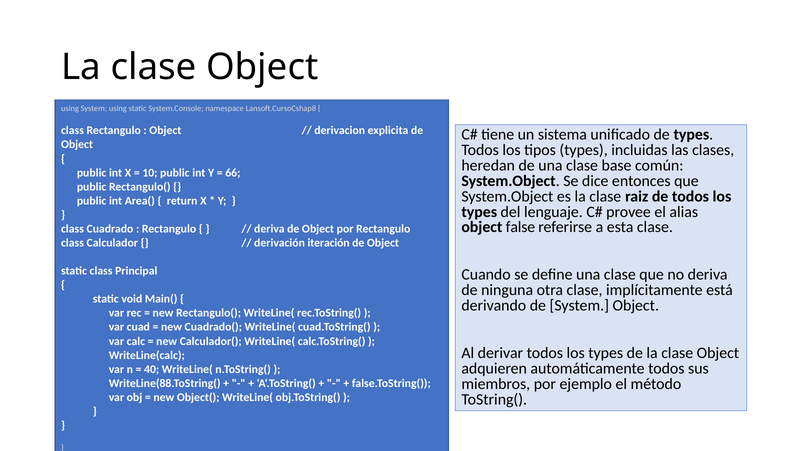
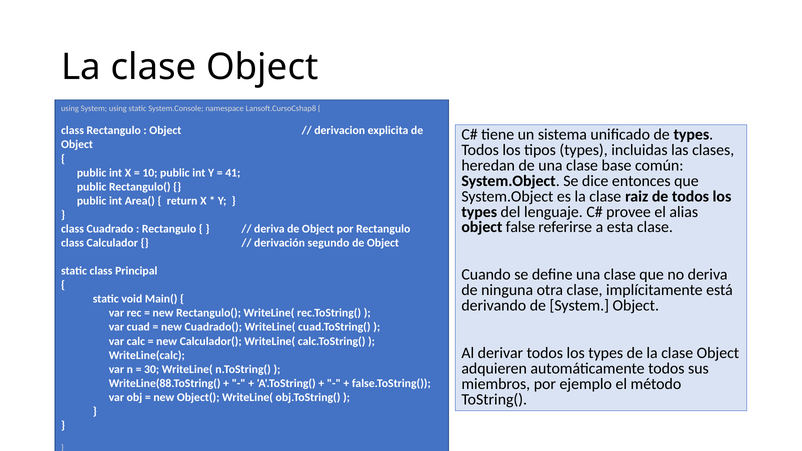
66: 66 -> 41 (233, 173)
iteración: iteración -> segundo (328, 243)
40: 40 -> 30 (152, 369)
